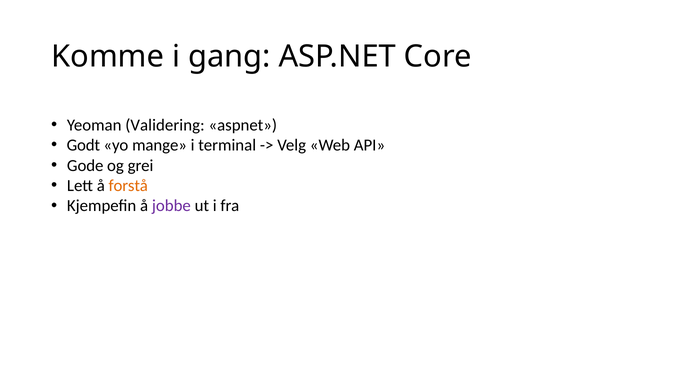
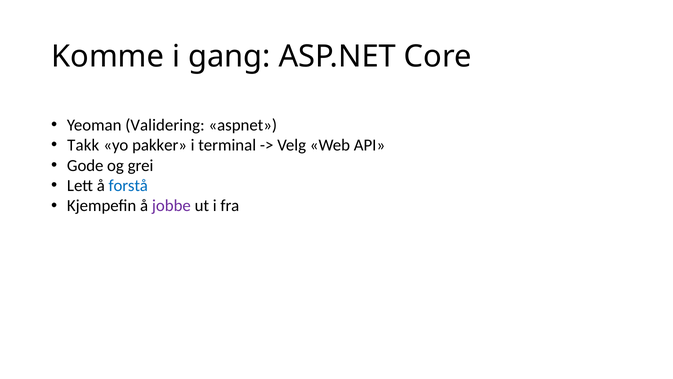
Godt: Godt -> Takk (83, 145)
mange: mange -> pakker (160, 145)
forstå colour: orange -> blue (128, 185)
